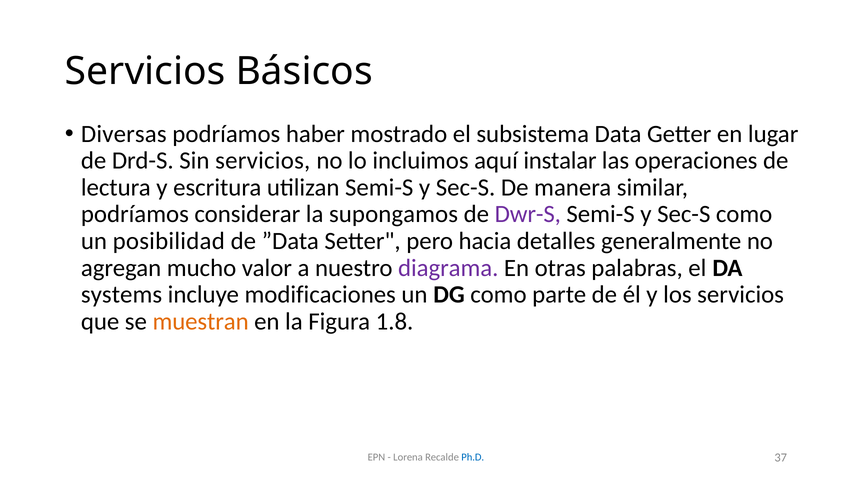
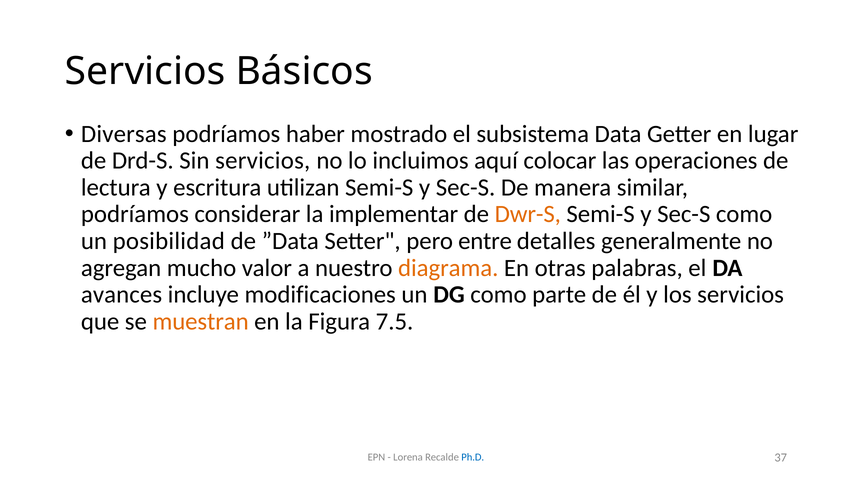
instalar: instalar -> colocar (560, 161)
supongamos: supongamos -> implementar (394, 214)
Dwr-S colour: purple -> orange (528, 214)
hacia: hacia -> entre (485, 241)
diagrama colour: purple -> orange (448, 268)
systems: systems -> avances (122, 295)
1.8: 1.8 -> 7.5 (395, 322)
